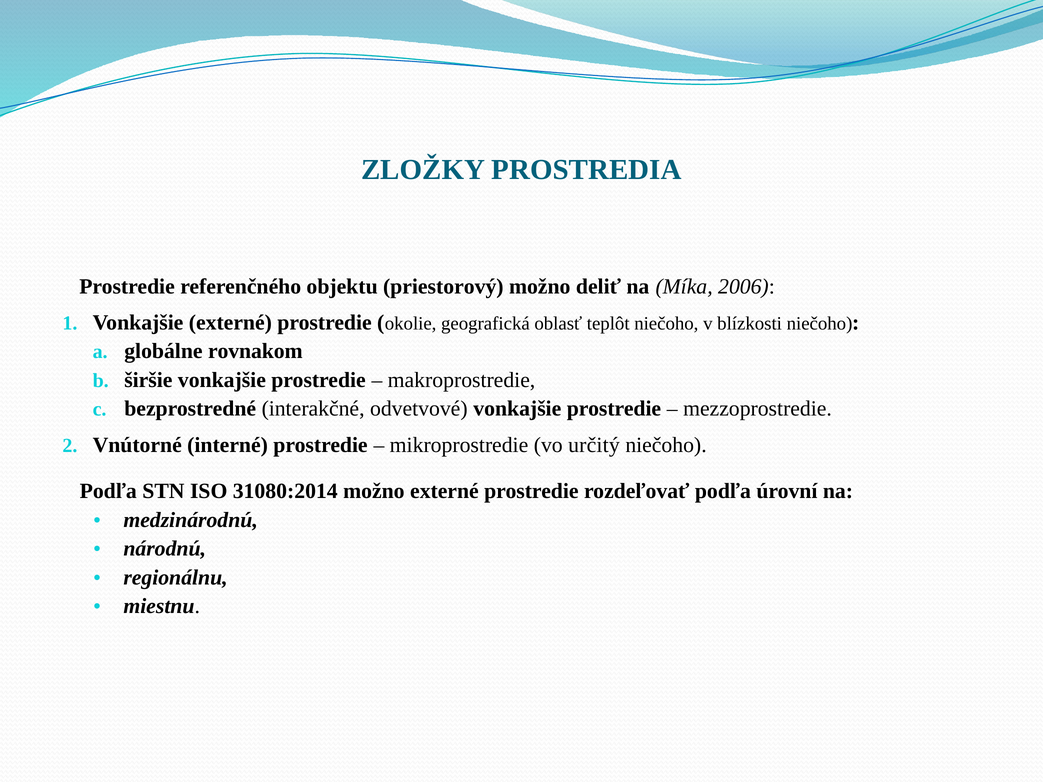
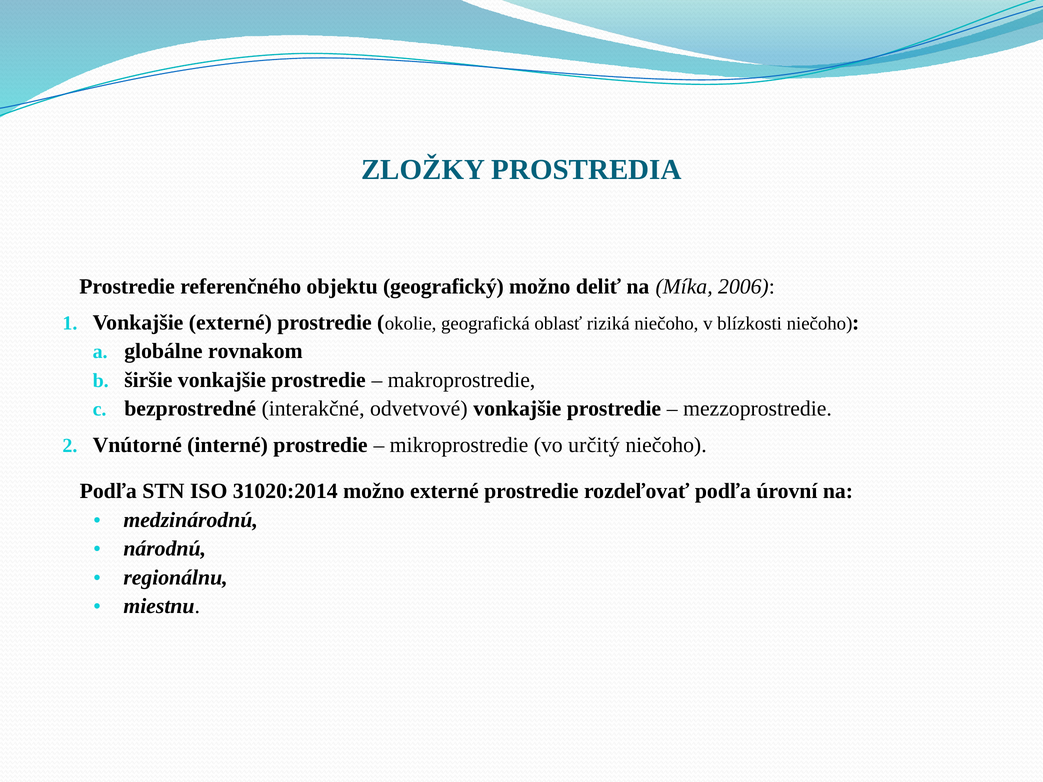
priestorový: priestorový -> geografický (443, 286)
teplôt: teplôt -> riziká (608, 324)
31080:2014: 31080:2014 -> 31020:2014 (285, 491)
